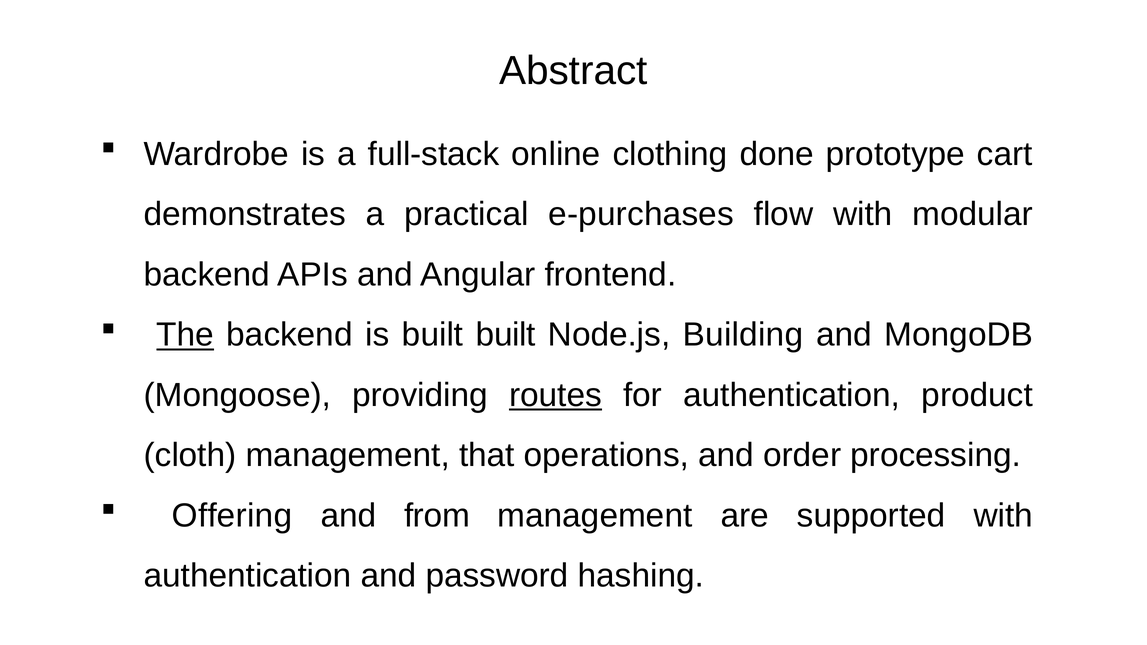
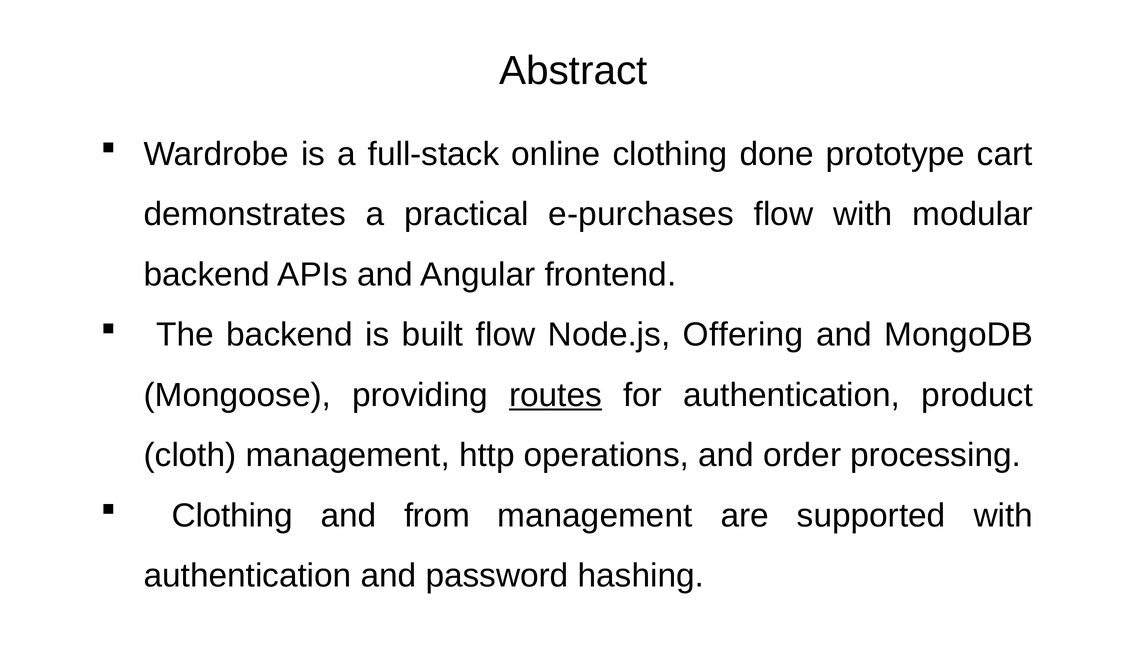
The underline: present -> none (185, 335)
built built: built -> flow (506, 335)
Building: Building -> Offering (743, 335)
that: that -> http (487, 455)
Offering: Offering -> Clothing (232, 516)
